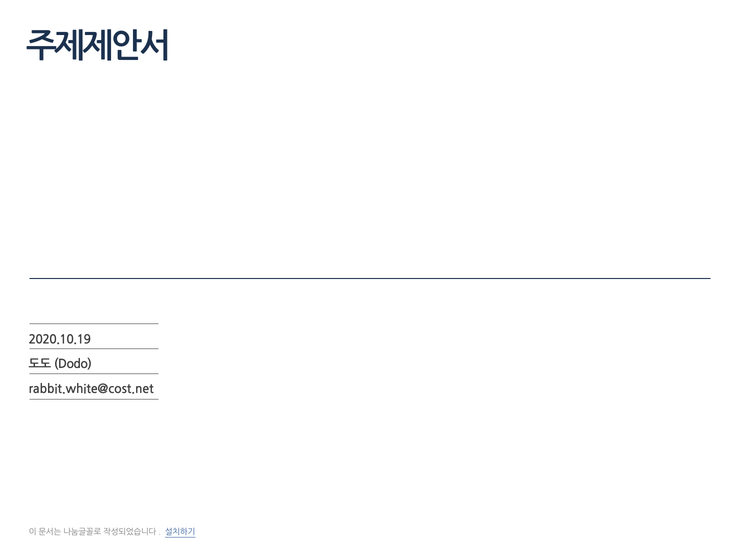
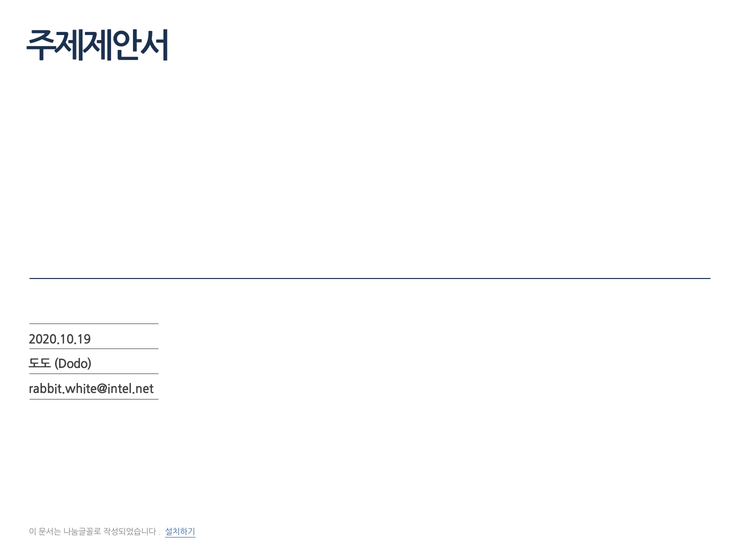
rabbit.white@cost.net: rabbit.white@cost.net -> rabbit.white@intel.net (91, 389)
